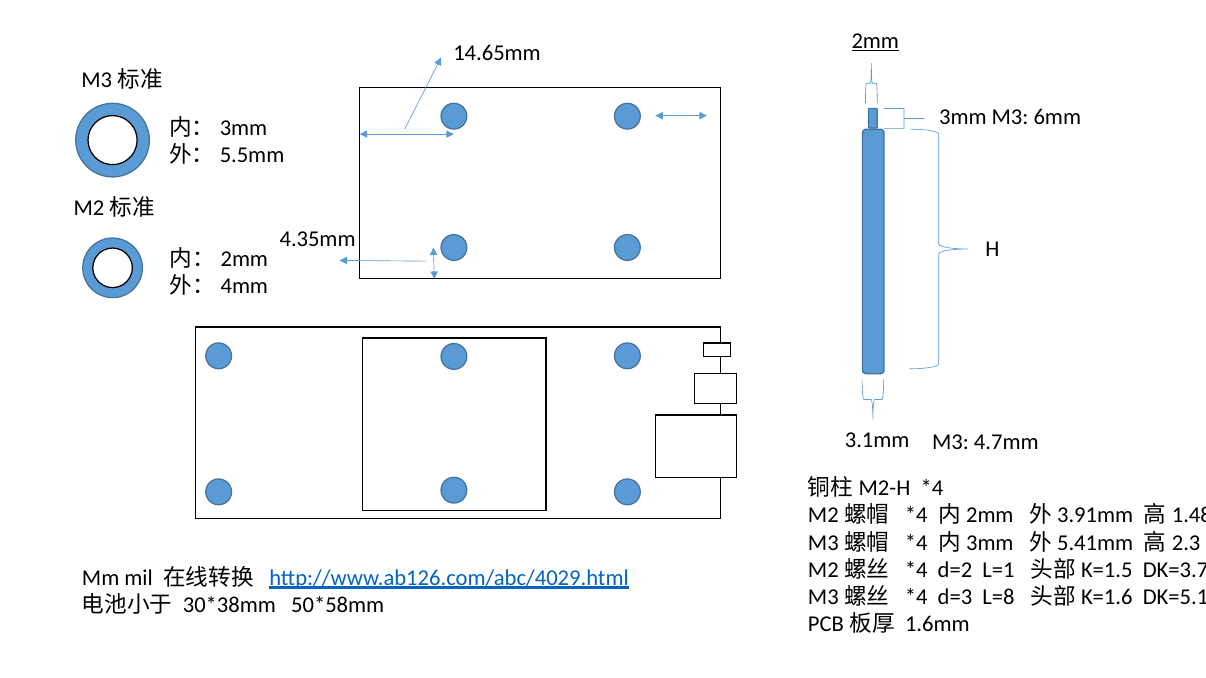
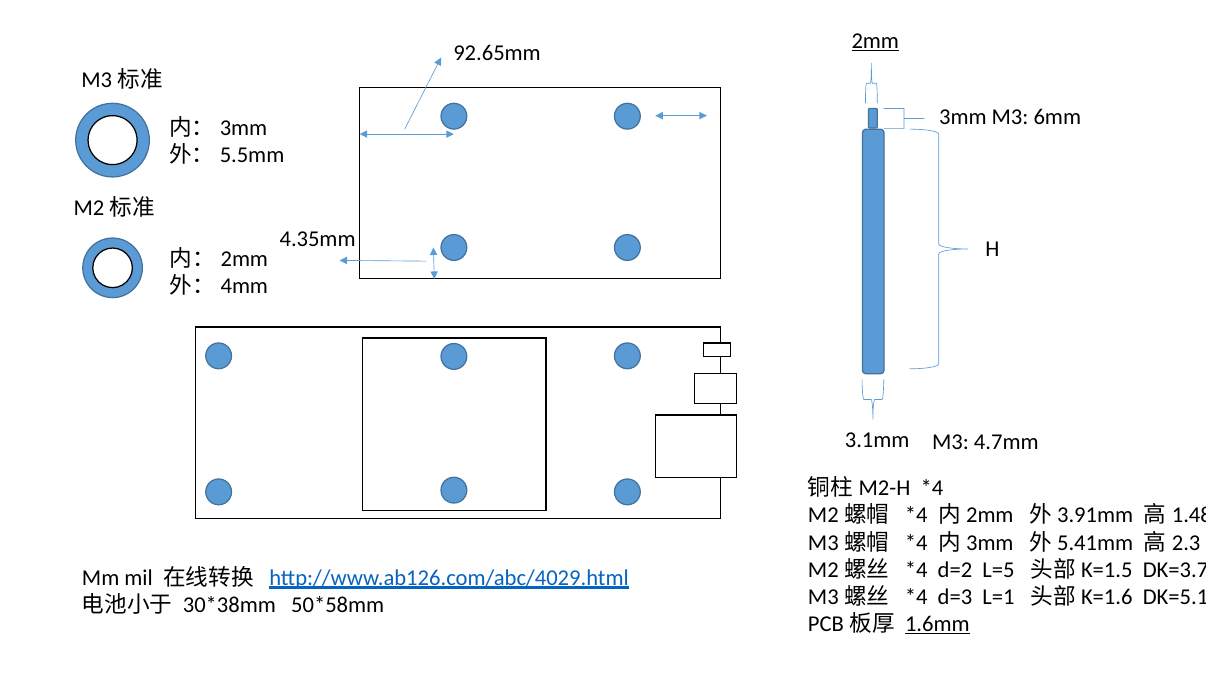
14.65mm: 14.65mm -> 92.65mm (497, 53)
L=1: L=1 -> L=5 (998, 570)
L=8: L=8 -> L=1 (998, 597)
1.6mm underline: none -> present (937, 624)
